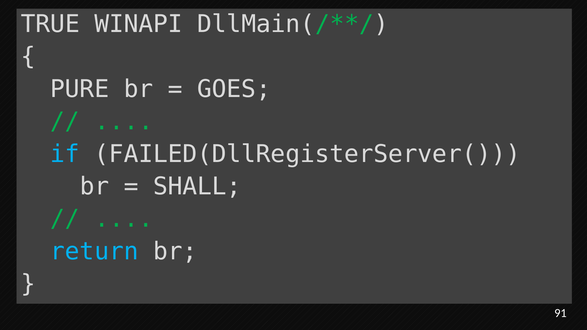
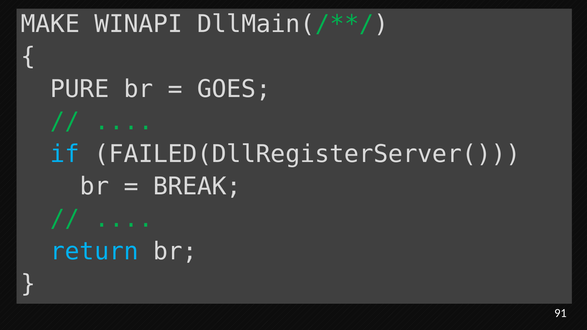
TRUE: TRUE -> MAKE (50, 24)
SHALL: SHALL -> BREAK (197, 187)
